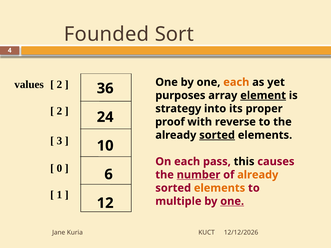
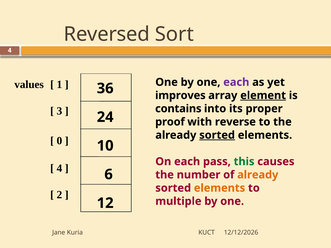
Founded: Founded -> Reversed (107, 34)
2: 2 -> 1 (59, 85)
each colour: orange -> purple (236, 82)
purposes: purposes -> improves (180, 96)
2: 2 -> 3 (59, 111)
strategy: strategy -> contains (178, 109)
3: 3 -> 0 (59, 141)
this colour: black -> green (244, 162)
0: 0 -> 4 (59, 168)
number underline: present -> none (199, 175)
1: 1 -> 2 (59, 195)
one underline: present -> none (232, 201)
